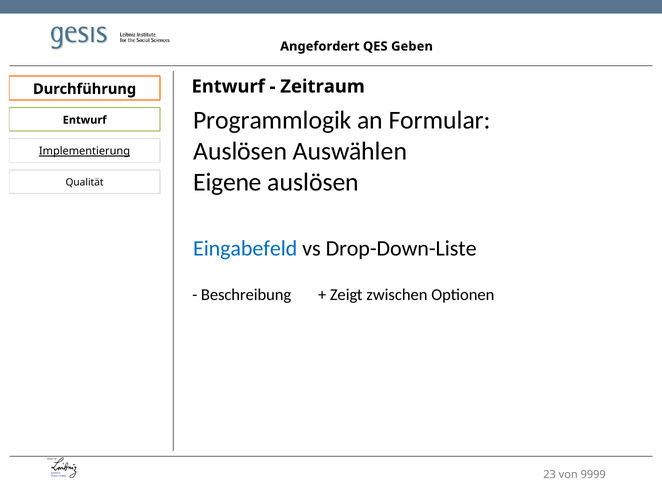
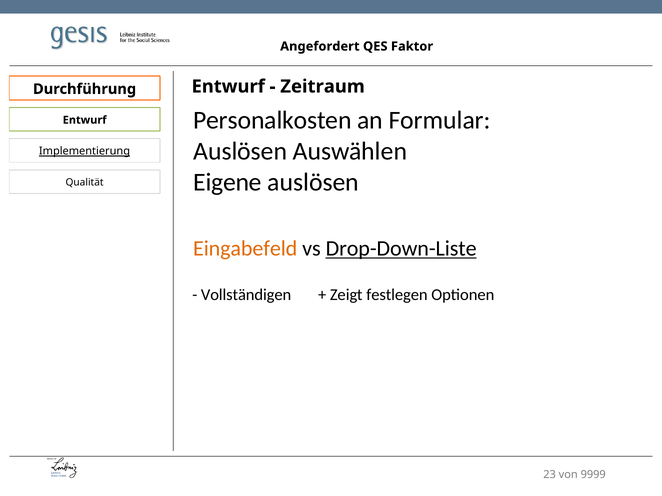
Geben: Geben -> Faktor (412, 46)
Programmlogik: Programmlogik -> Personalkosten (272, 120)
Eingabefeld colour: blue -> orange (245, 249)
Drop-Down-Liste underline: none -> present (401, 249)
Beschreibung: Beschreibung -> Vollständigen (246, 295)
zwischen: zwischen -> festlegen (397, 295)
